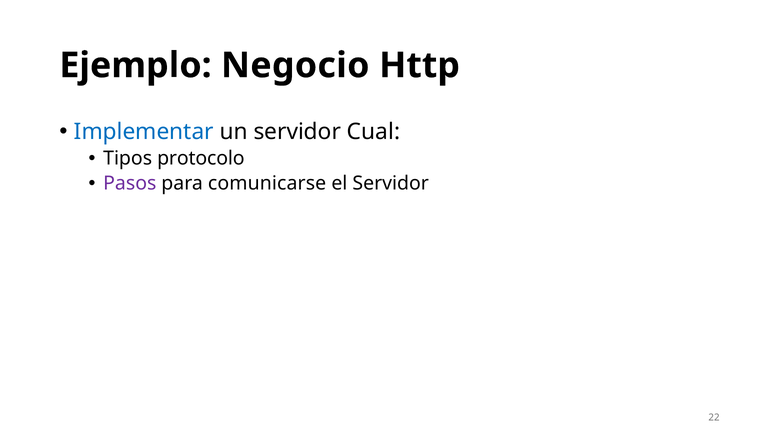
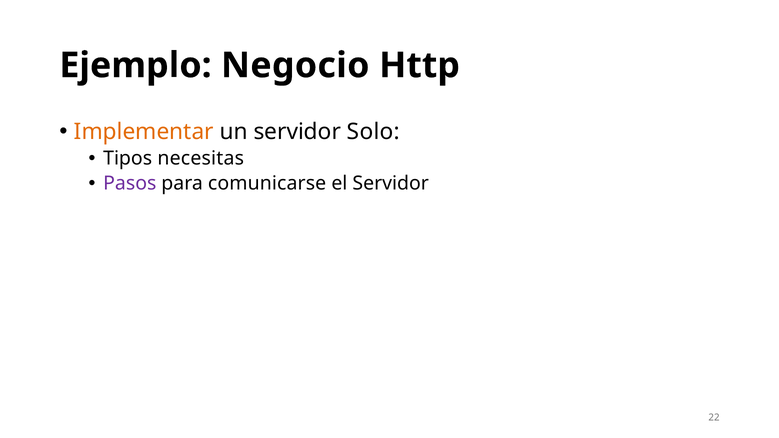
Implementar colour: blue -> orange (144, 132)
Cual: Cual -> Solo (373, 132)
protocolo: protocolo -> necesitas (201, 159)
